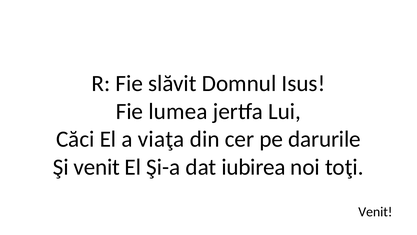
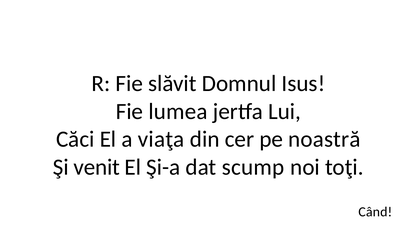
darurile: darurile -> noastră (324, 139)
iubirea: iubirea -> scump (253, 167)
Venit: Venit -> Când (375, 212)
